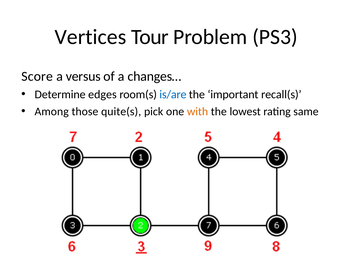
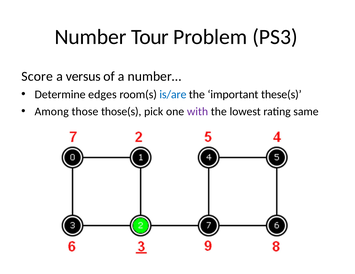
Vertices: Vertices -> Number (90, 37)
changes…: changes… -> number… (154, 76)
recall(s: recall(s -> these(s (281, 94)
quite(s: quite(s -> those(s (121, 112)
with colour: orange -> purple (198, 112)
